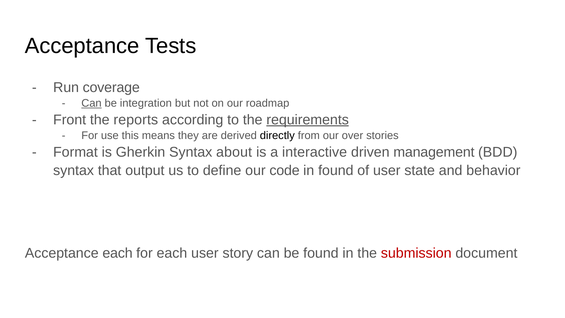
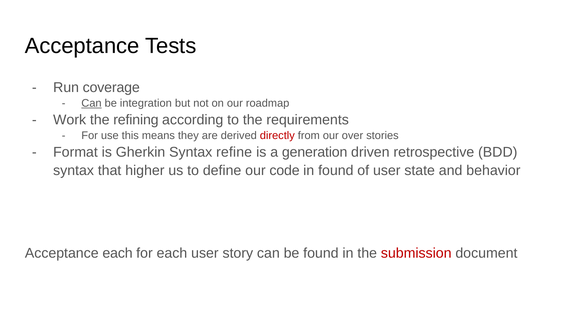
Front: Front -> Work (70, 120)
reports: reports -> refining (136, 120)
requirements underline: present -> none (308, 120)
directly colour: black -> red (277, 136)
about: about -> refine (234, 152)
interactive: interactive -> generation (315, 152)
management: management -> retrospective (434, 152)
output: output -> higher (145, 170)
